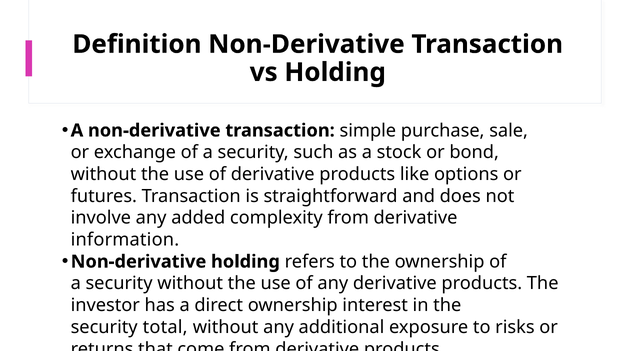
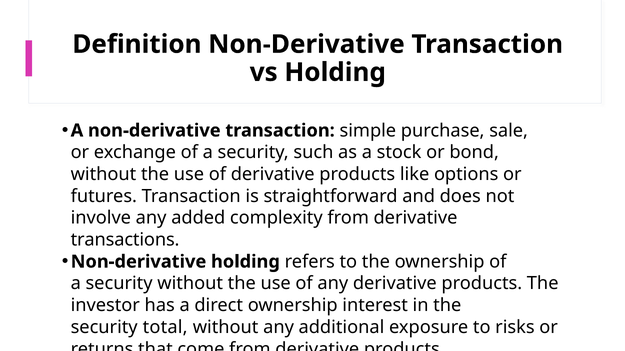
information: information -> transactions (125, 240)
